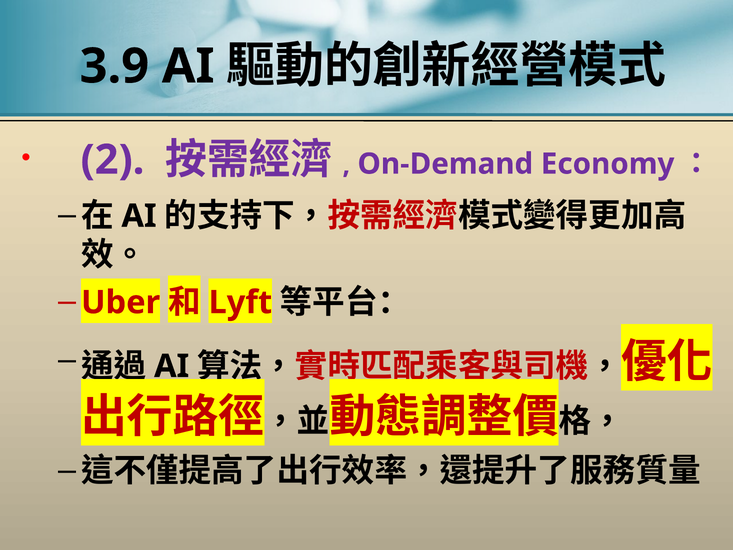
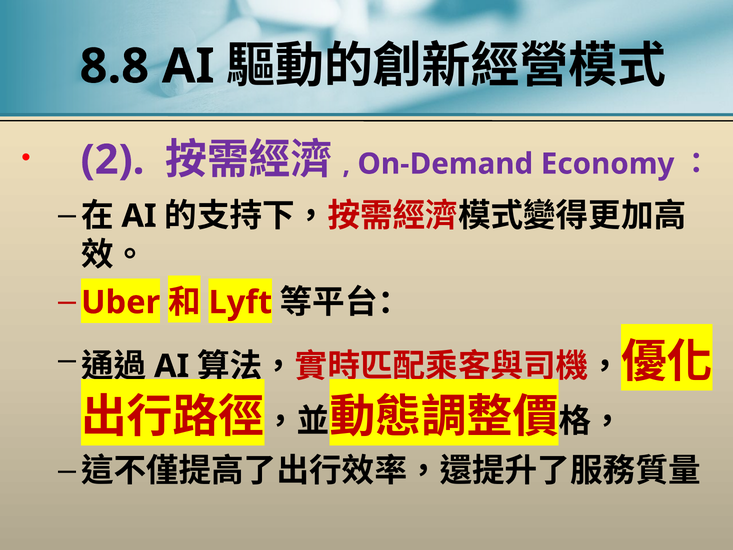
3.9: 3.9 -> 8.8 (114, 66)
